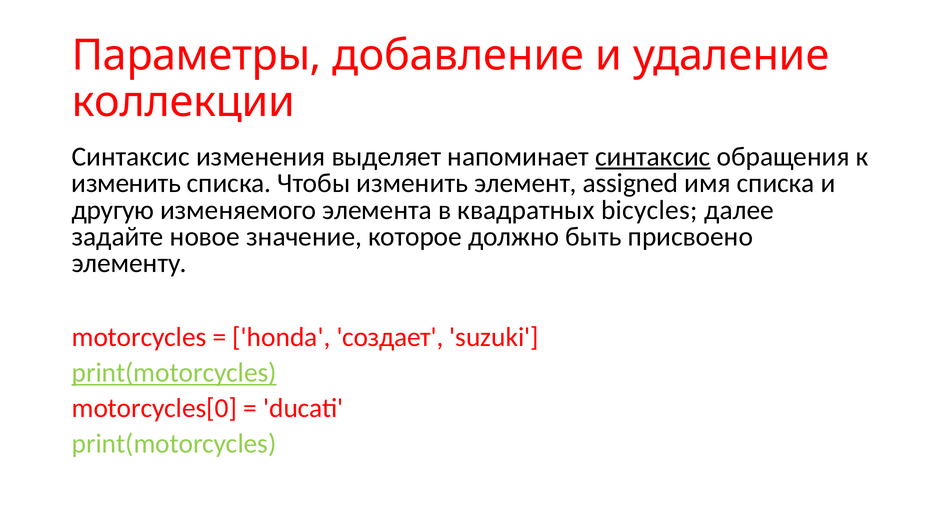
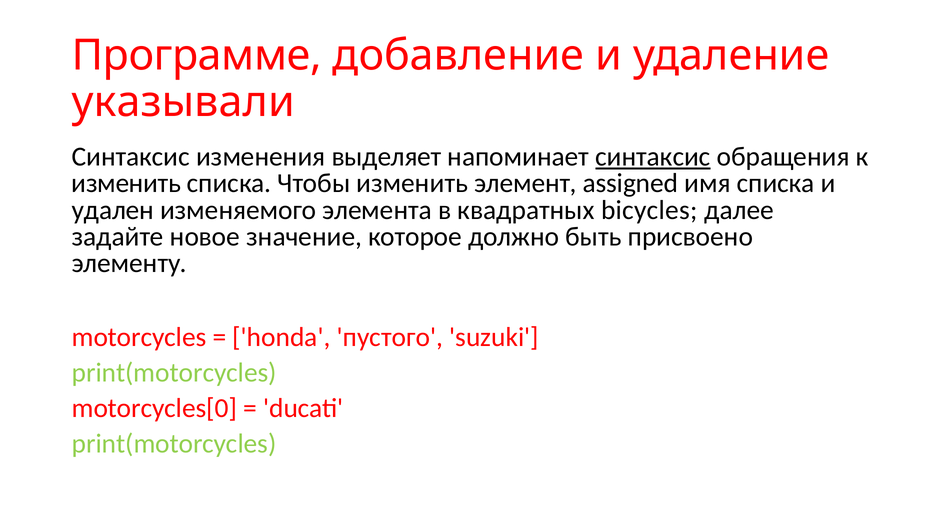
Параметры: Параметры -> Программе (197, 56)
коллекции: коллекции -> указывали (183, 102)
другую: другую -> удален (113, 210)
создает: создает -> пустого (390, 338)
print(motorcycles underline: present -> none (174, 373)
